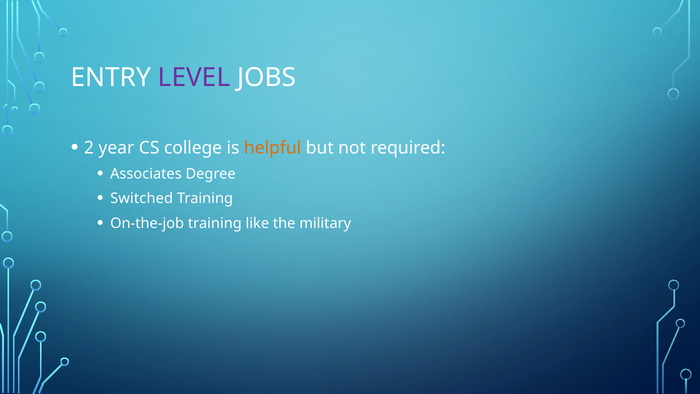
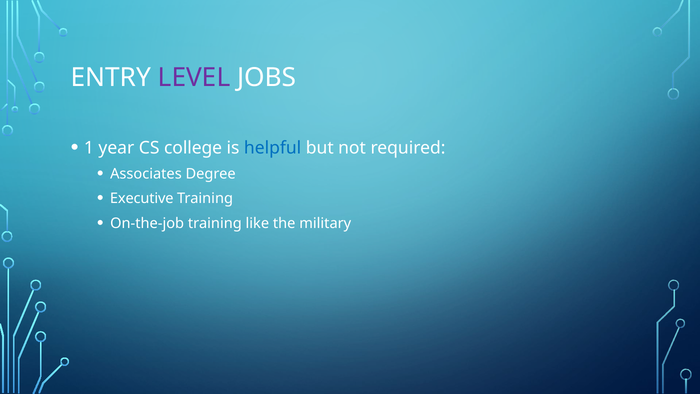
2: 2 -> 1 (89, 148)
helpful colour: orange -> blue (273, 148)
Switched: Switched -> Executive (142, 199)
